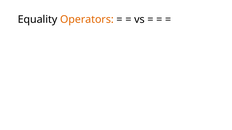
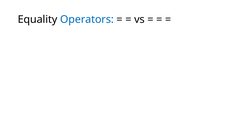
Operators colour: orange -> blue (87, 19)
